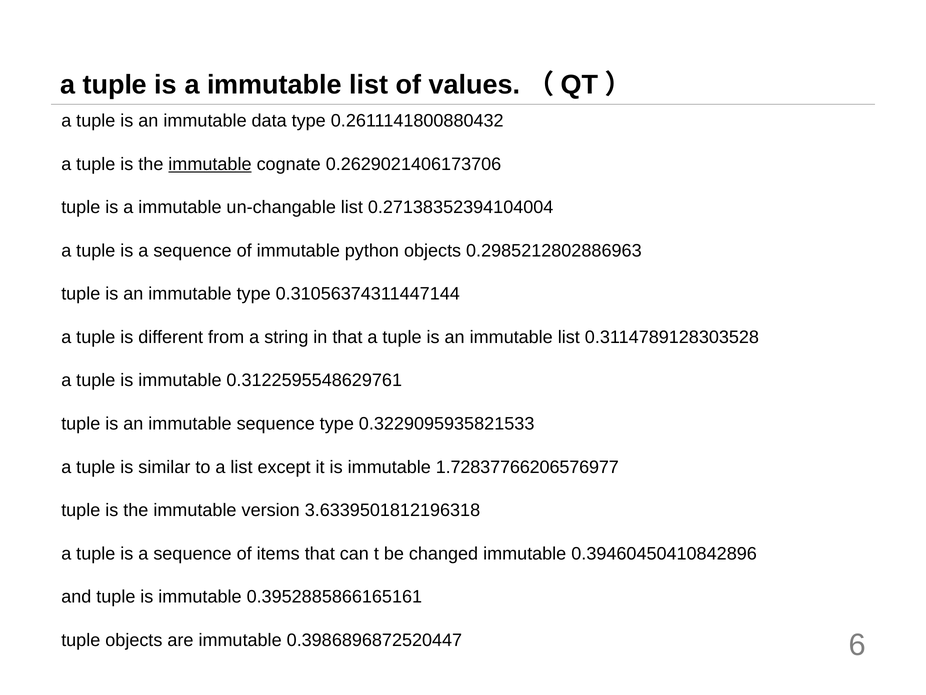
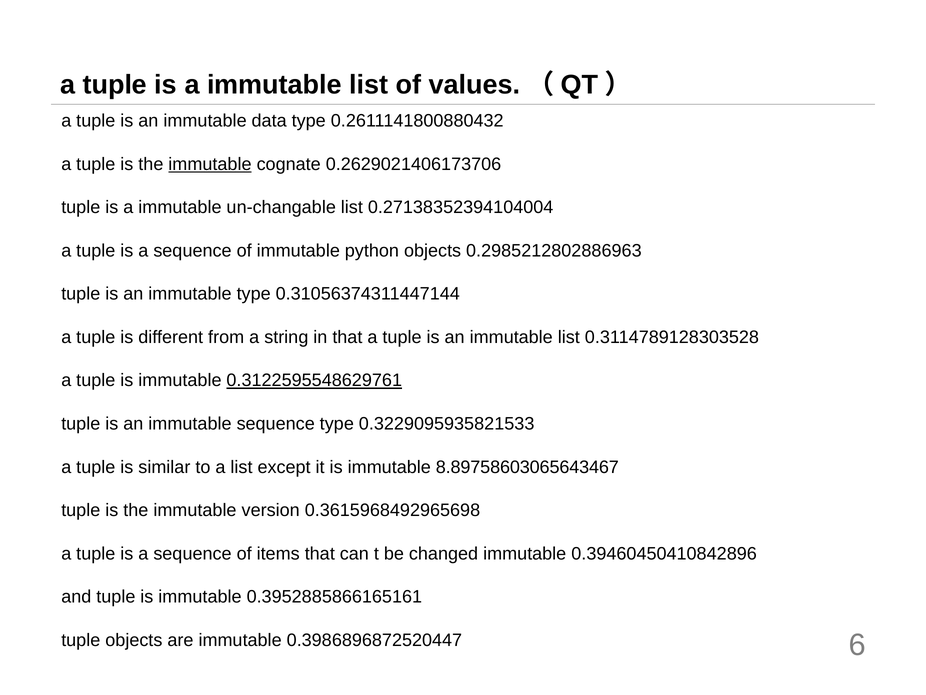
0.3122595548629761 underline: none -> present (314, 380)
1.72837766206576977: 1.72837766206576977 -> 8.89758603065643467 (527, 467)
3.6339501812196318: 3.6339501812196318 -> 0.3615968492965698 (392, 510)
